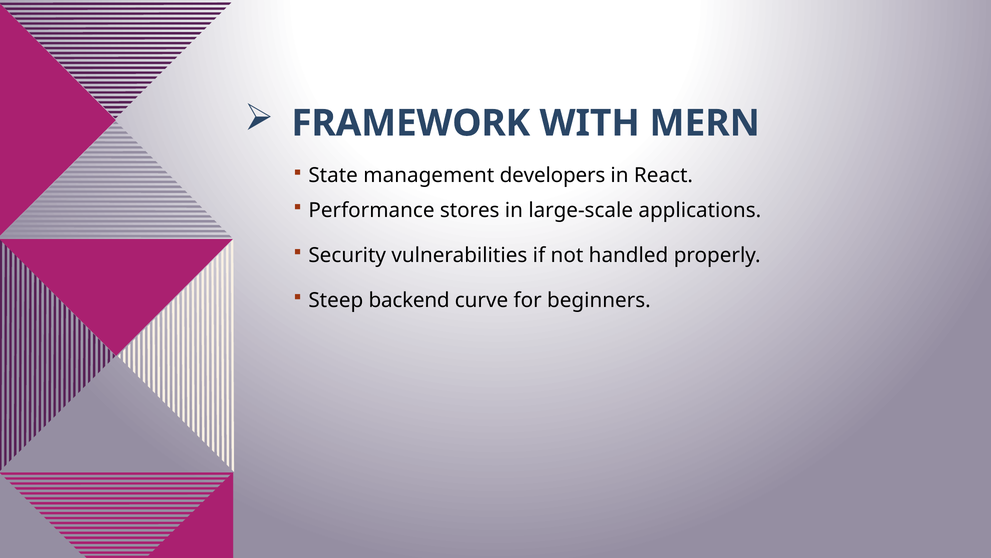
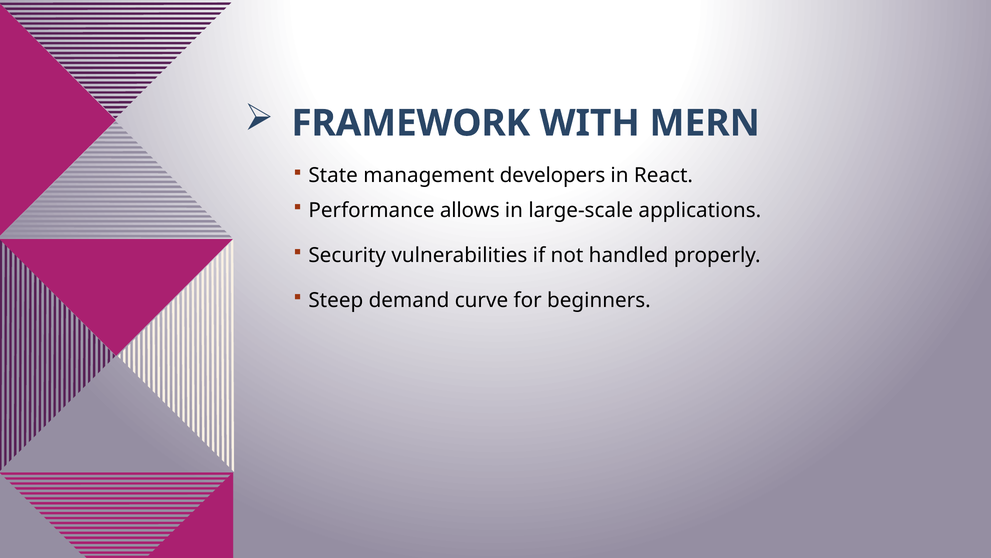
stores: stores -> allows (470, 210)
backend: backend -> demand (409, 300)
